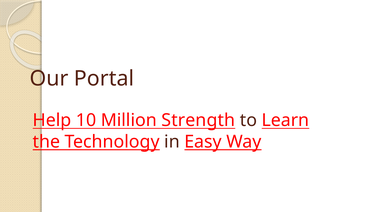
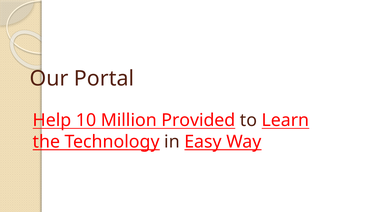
Strength: Strength -> Provided (198, 120)
